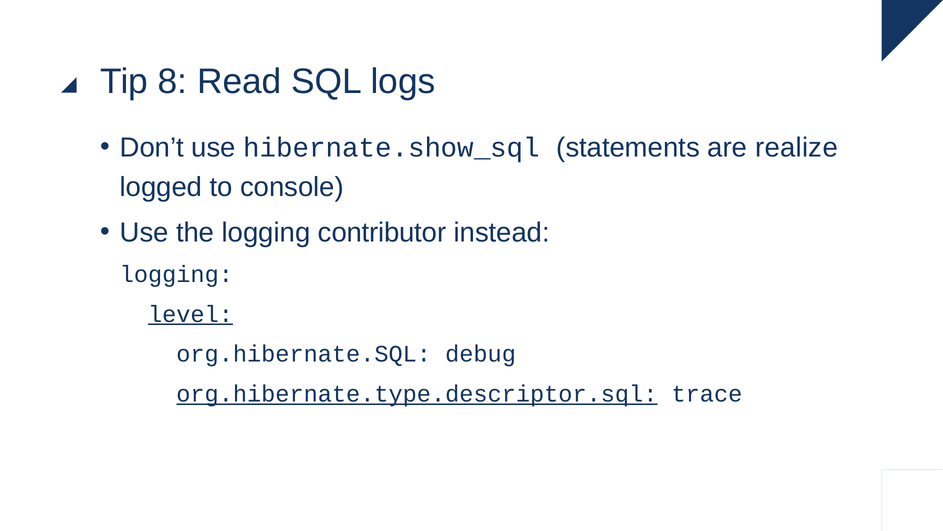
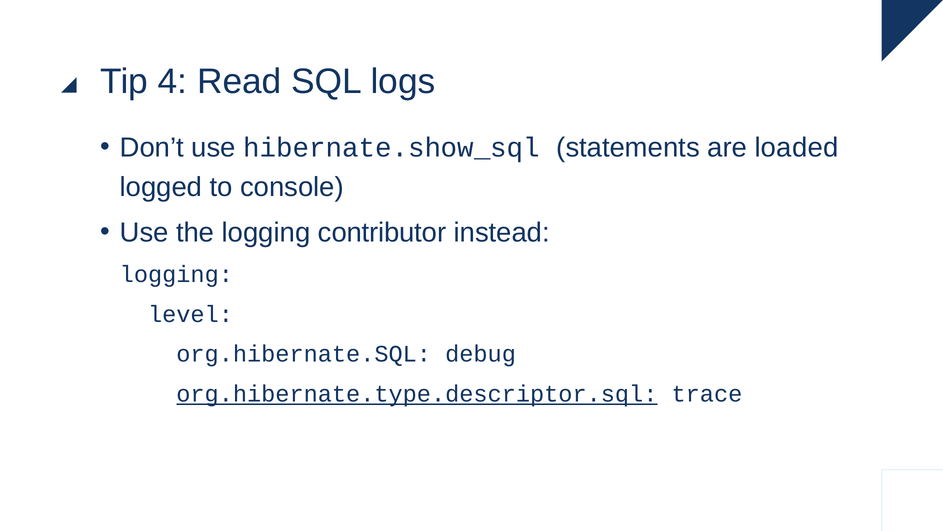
8: 8 -> 4 (172, 81)
realize: realize -> loaded (796, 147)
level underline: present -> none (190, 314)
